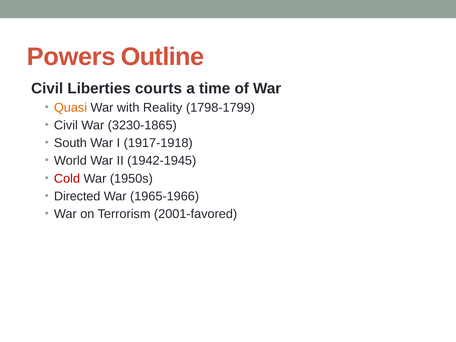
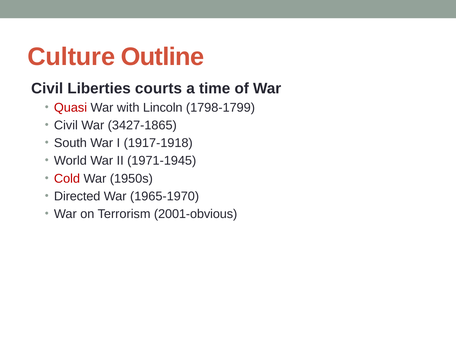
Powers: Powers -> Culture (71, 57)
Quasi colour: orange -> red (71, 108)
Reality: Reality -> Lincoln (163, 108)
3230-1865: 3230-1865 -> 3427-1865 (142, 125)
1942-1945: 1942-1945 -> 1971-1945 (162, 161)
1965-1966: 1965-1966 -> 1965-1970 (165, 196)
2001-favored: 2001-favored -> 2001-obvious (196, 214)
